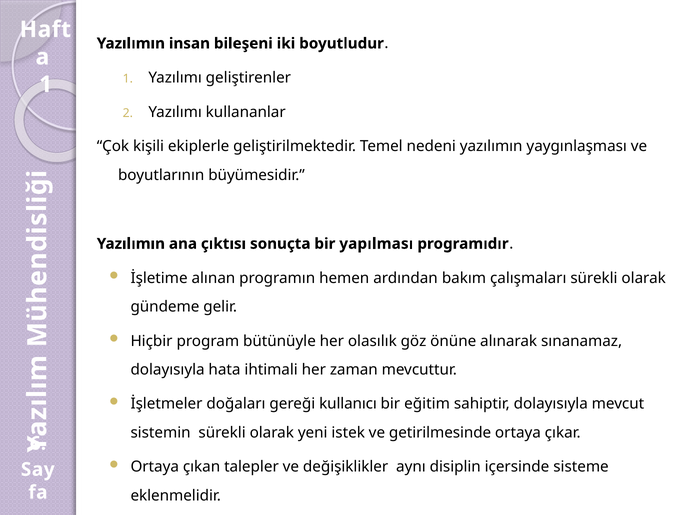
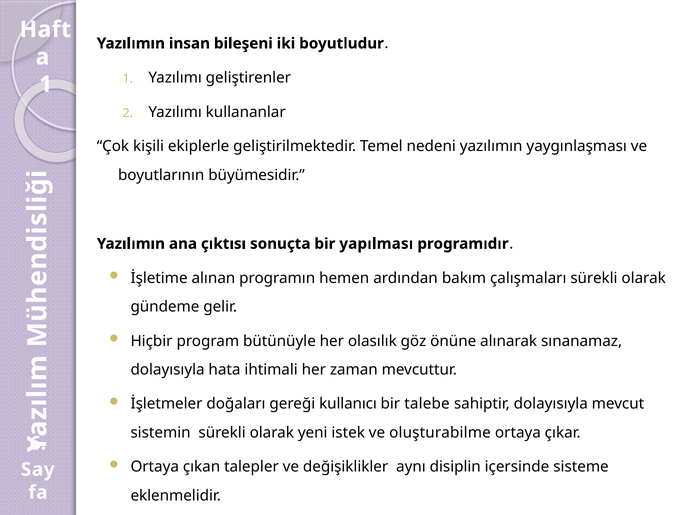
eğitim: eğitim -> talebe (427, 404)
getirilmesinde: getirilmesinde -> oluşturabilme (440, 433)
